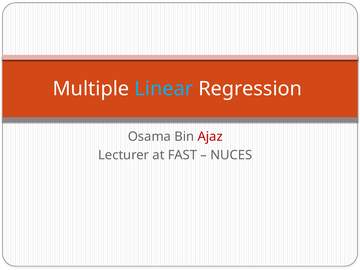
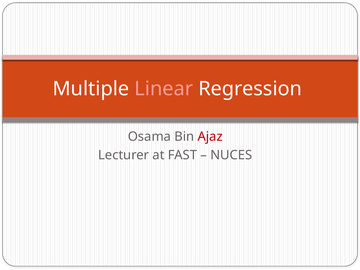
Linear colour: light blue -> pink (164, 89)
